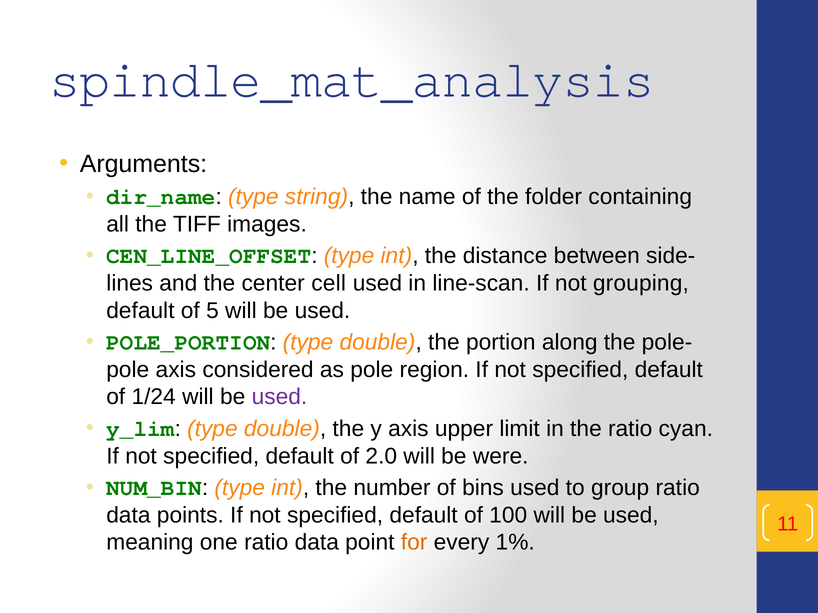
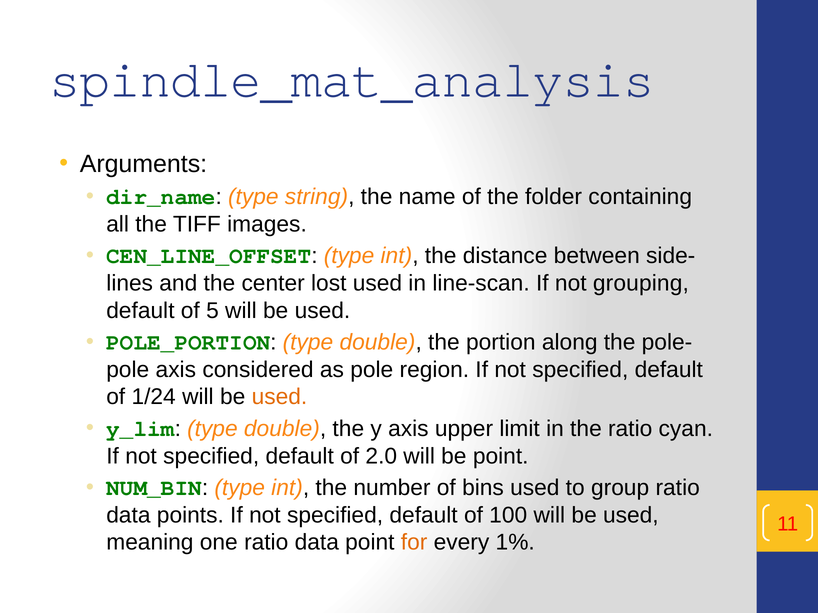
cell: cell -> lost (329, 283)
used colour: purple -> orange (279, 397)
be were: were -> point (501, 456)
